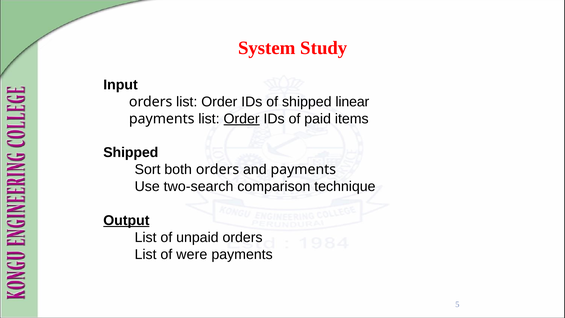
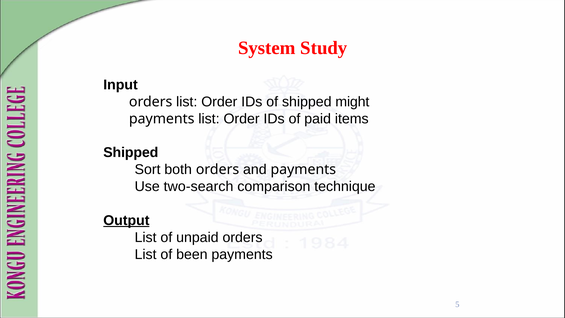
linear: linear -> might (352, 102)
Order underline: present -> none (242, 119)
were: were -> been (192, 254)
